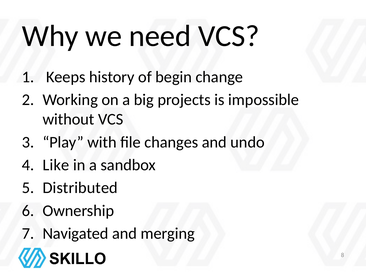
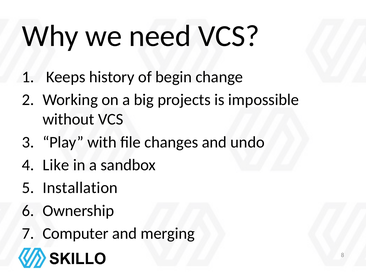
Distributed: Distributed -> Installation (80, 188)
Navigated: Navigated -> Computer (76, 233)
